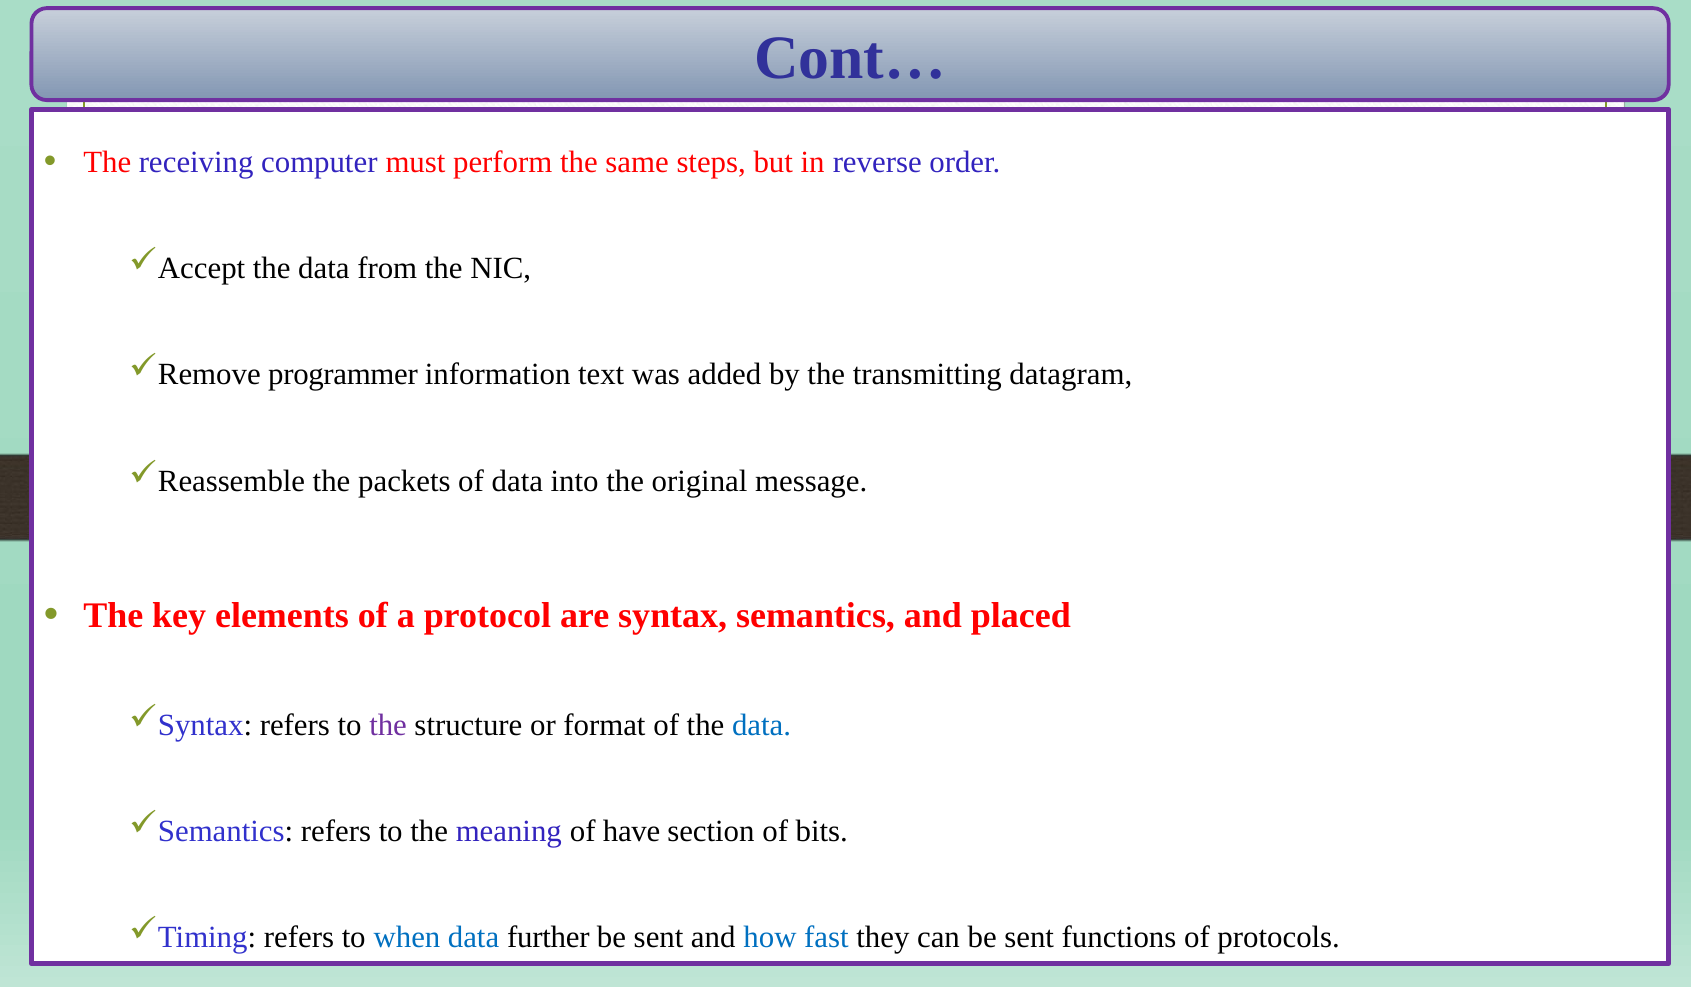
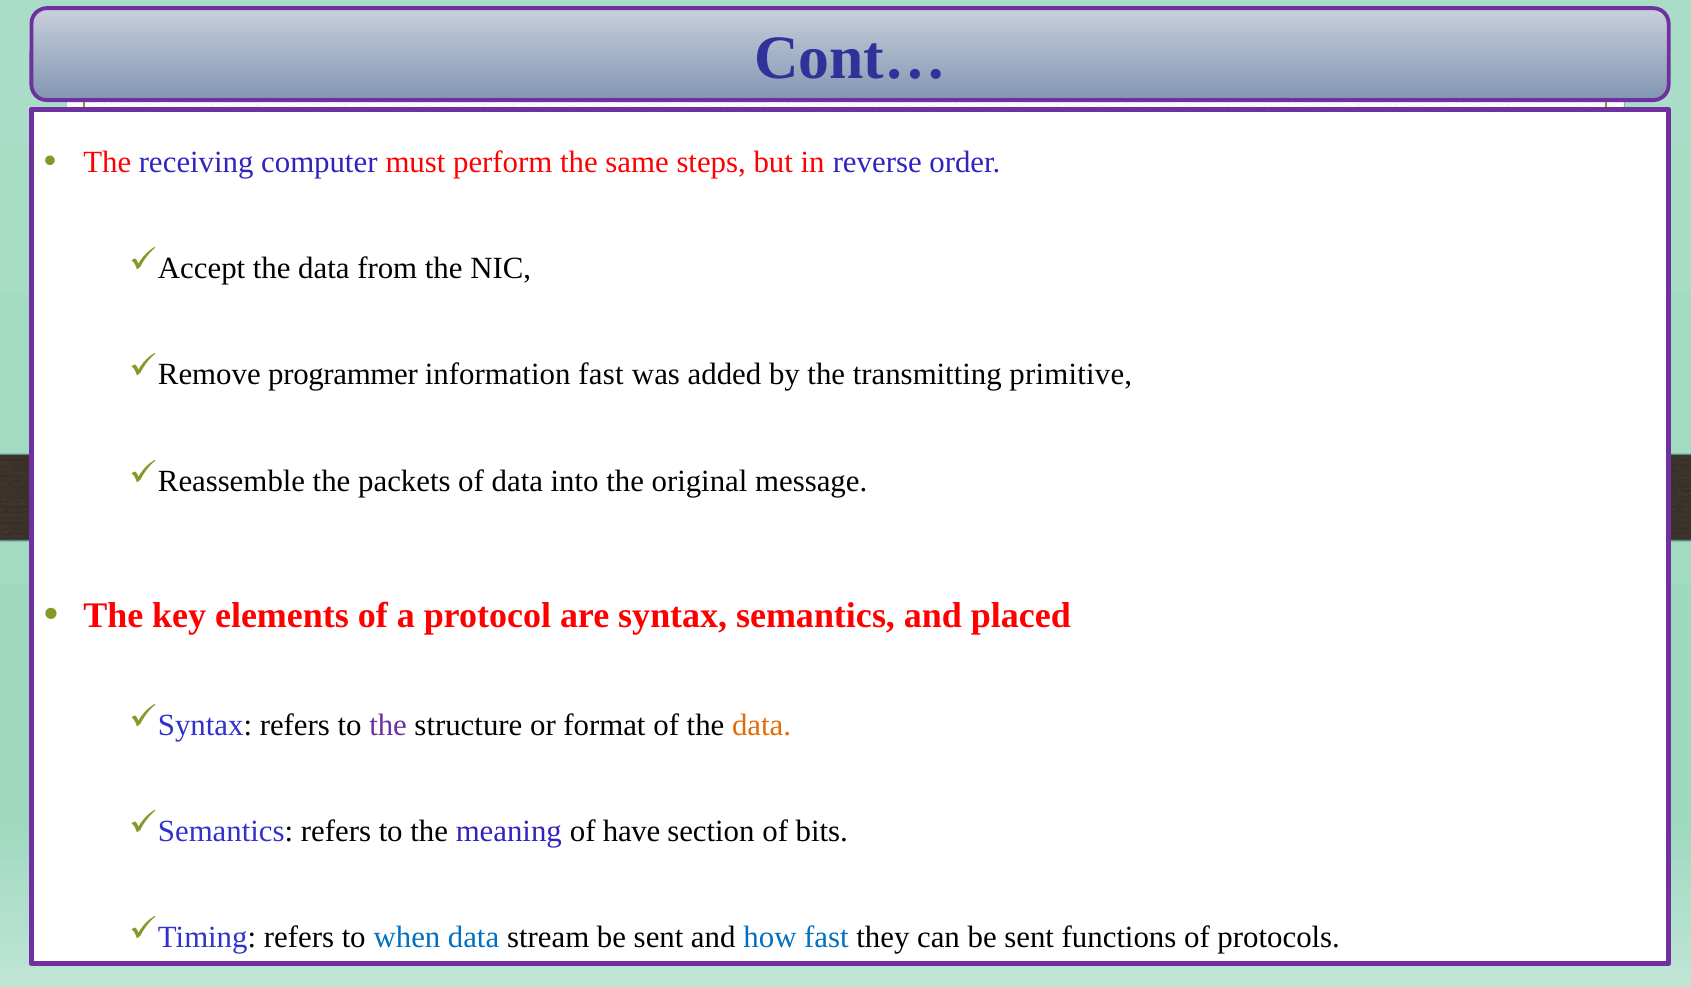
information text: text -> fast (601, 375)
datagram: datagram -> primitive (1071, 375)
data colour: blue -> orange (762, 725)
further: further -> stream (548, 938)
